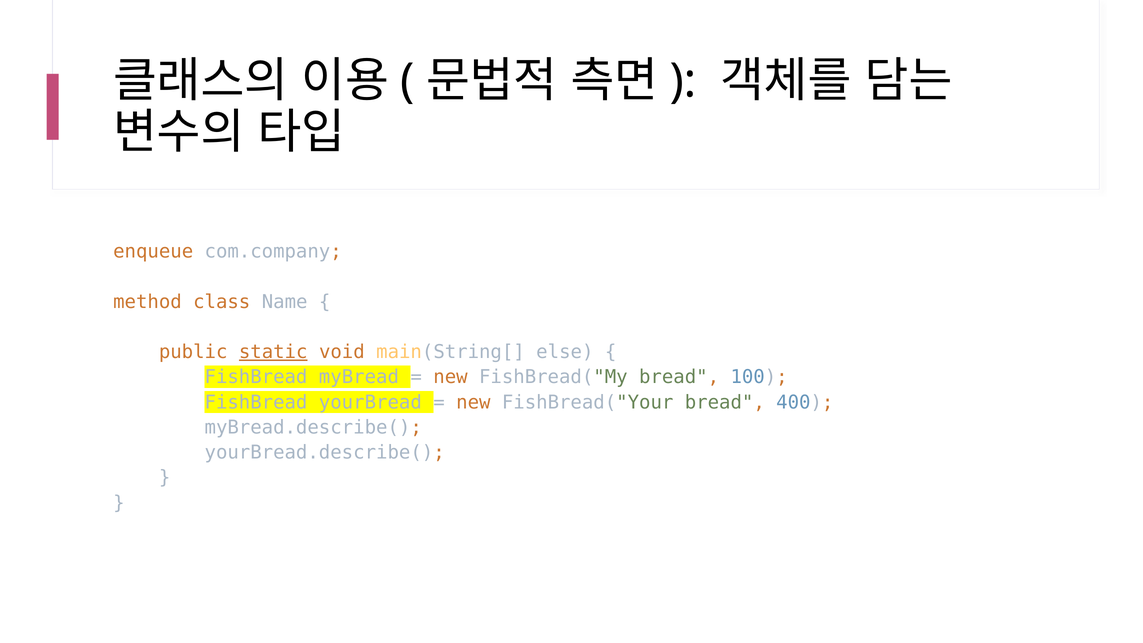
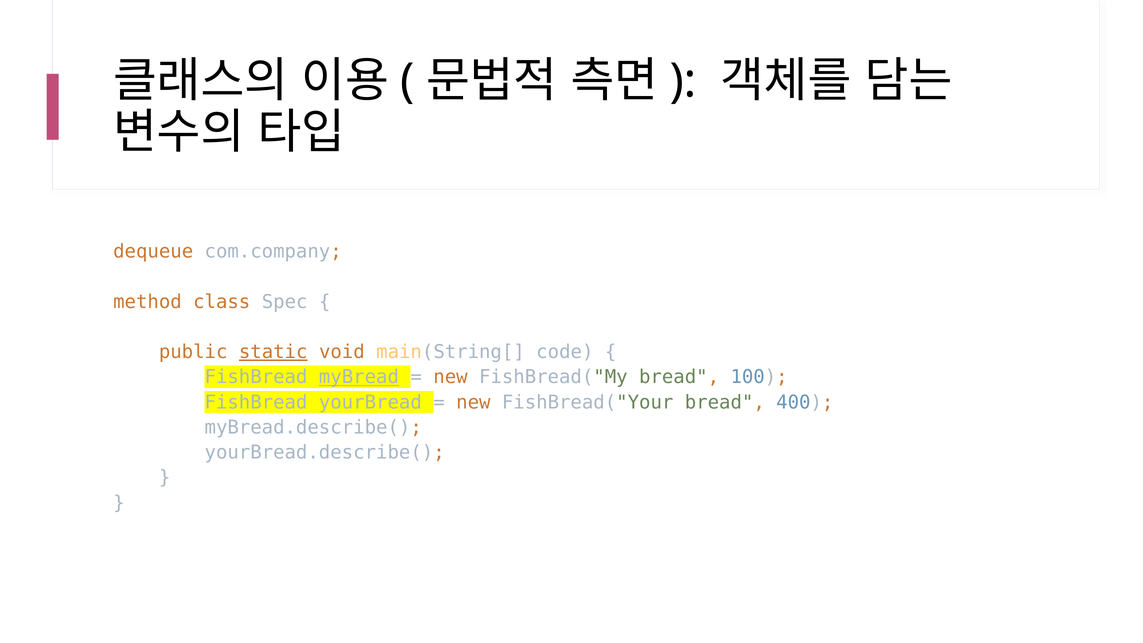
enqueue: enqueue -> dequeue (153, 252)
Name: Name -> Spec (285, 302)
else: else -> code (565, 352)
myBread underline: none -> present (359, 377)
